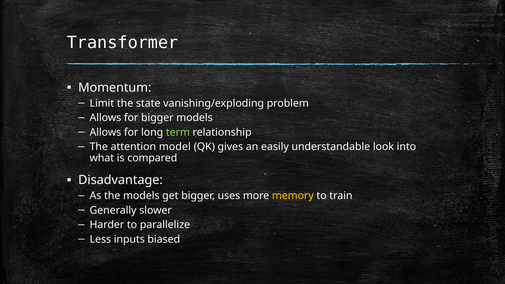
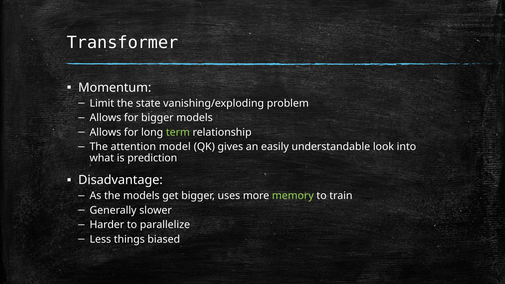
compared: compared -> prediction (152, 158)
memory colour: yellow -> light green (293, 196)
inputs: inputs -> things (129, 239)
